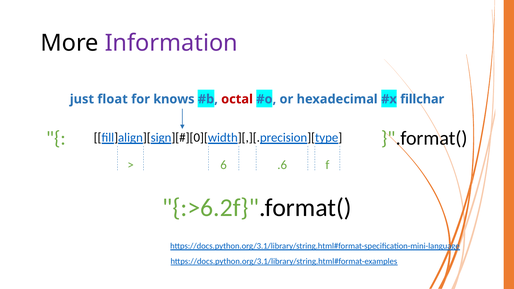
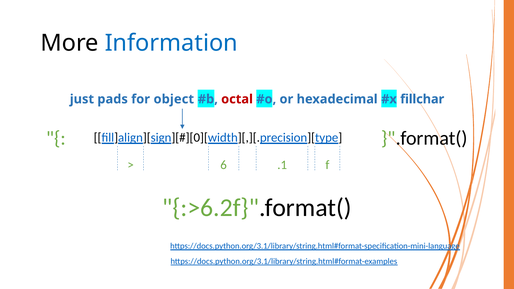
Information colour: purple -> blue (171, 43)
float: float -> pads (113, 99)
knows: knows -> object (174, 99)
.6: .6 -> .1 (282, 165)
